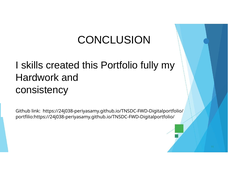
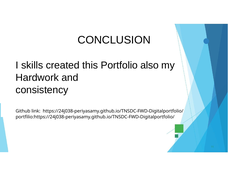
fully: fully -> also (150, 65)
